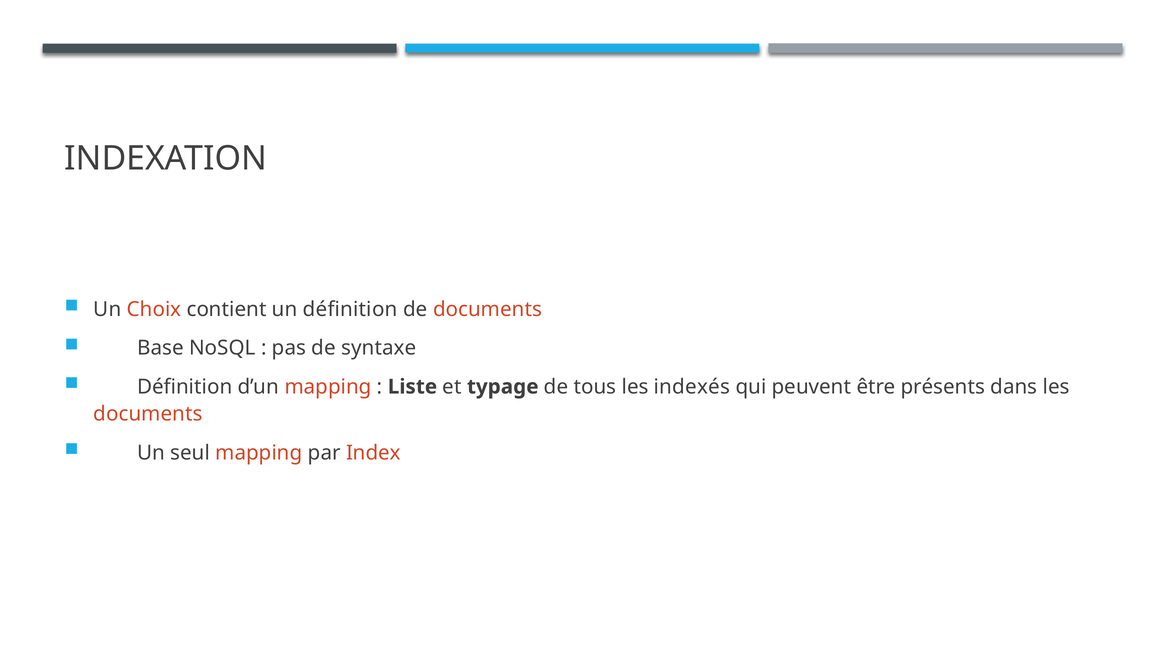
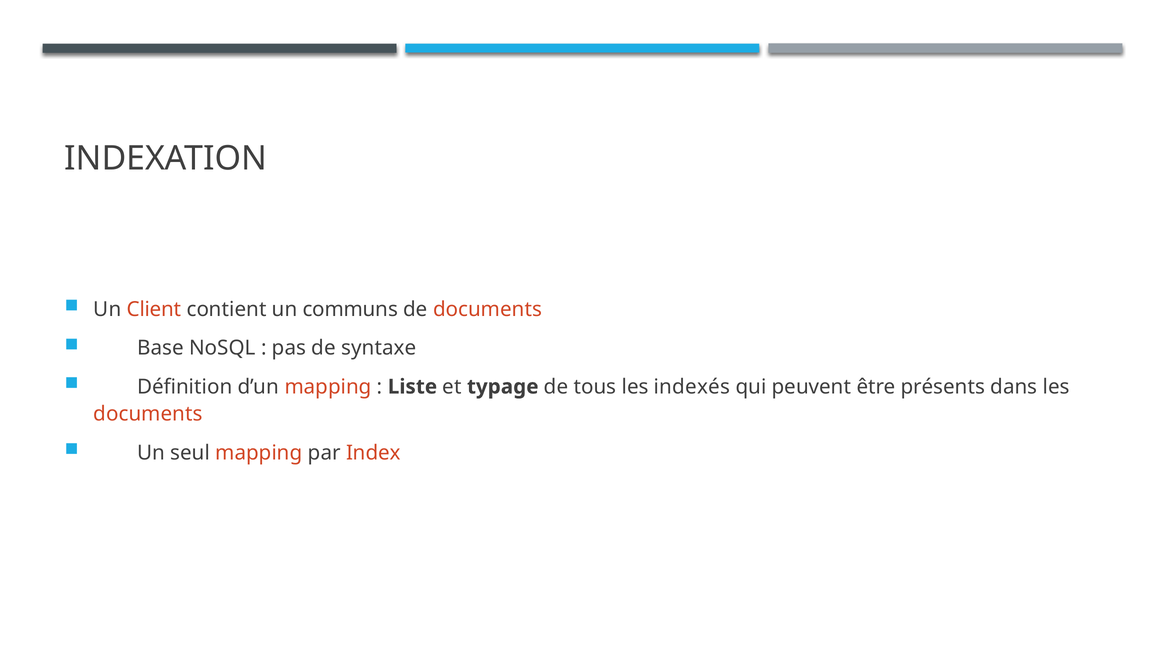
Choix: Choix -> Client (154, 309)
un définition: définition -> communs (350, 309)
